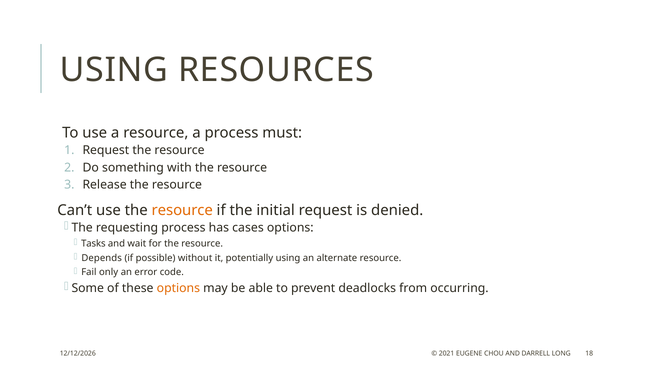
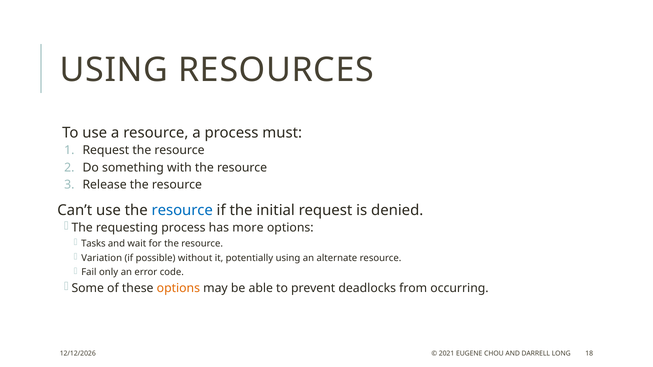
resource colour: orange -> blue (182, 210)
cases: cases -> more (248, 228)
Depends: Depends -> Variation (102, 258)
